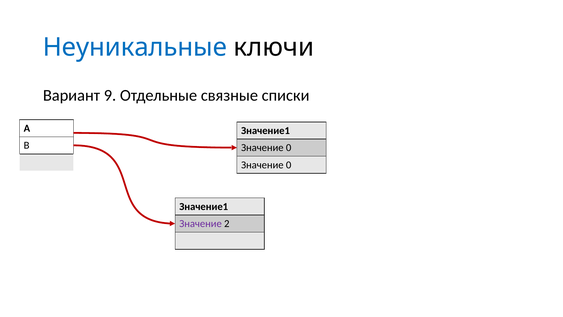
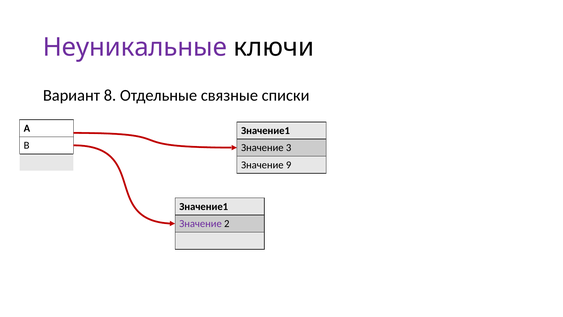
Неуникальные colour: blue -> purple (135, 47)
9: 9 -> 8 (110, 95)
0: 0 -> 3 (289, 148)
0: 0 -> 9 (289, 165)
